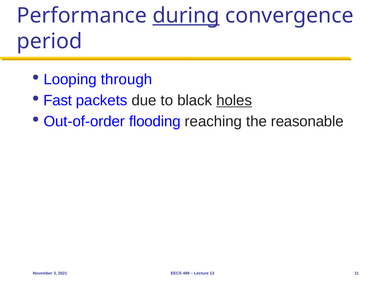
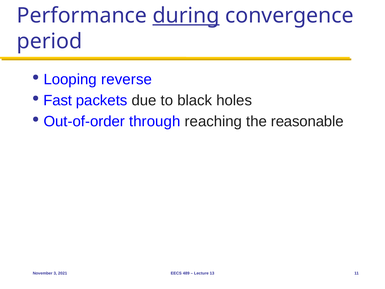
through: through -> reverse (127, 79)
holes underline: present -> none (234, 100)
flooding: flooding -> through (155, 121)
